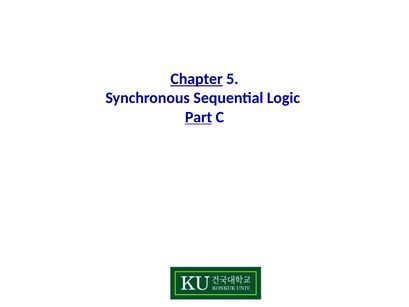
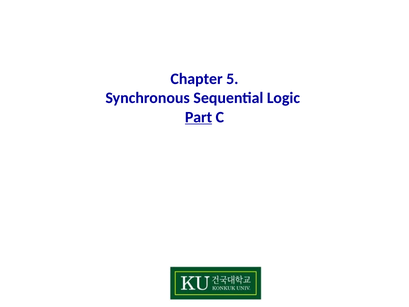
Chapter underline: present -> none (197, 79)
